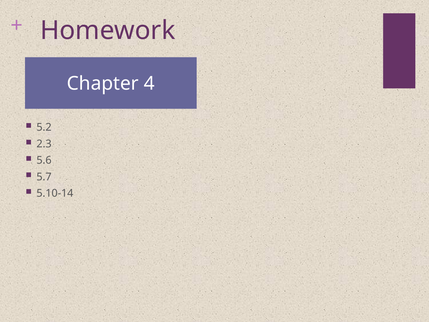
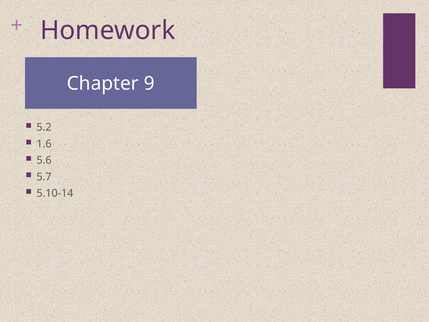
4: 4 -> 9 (149, 84)
2.3: 2.3 -> 1.6 (44, 144)
